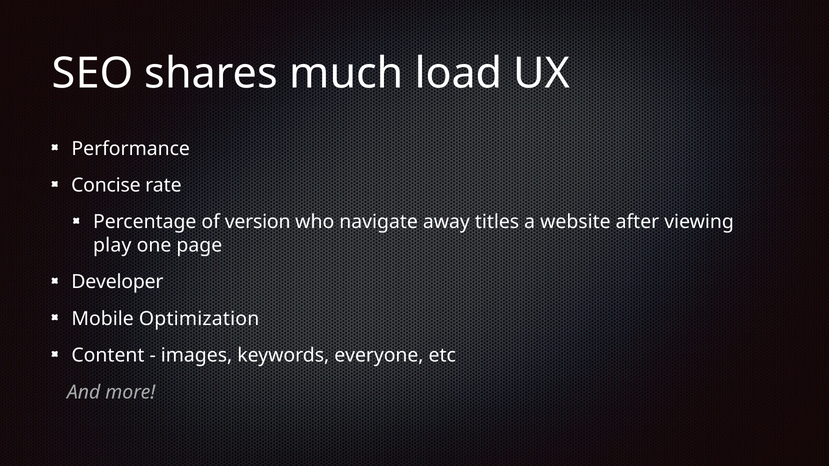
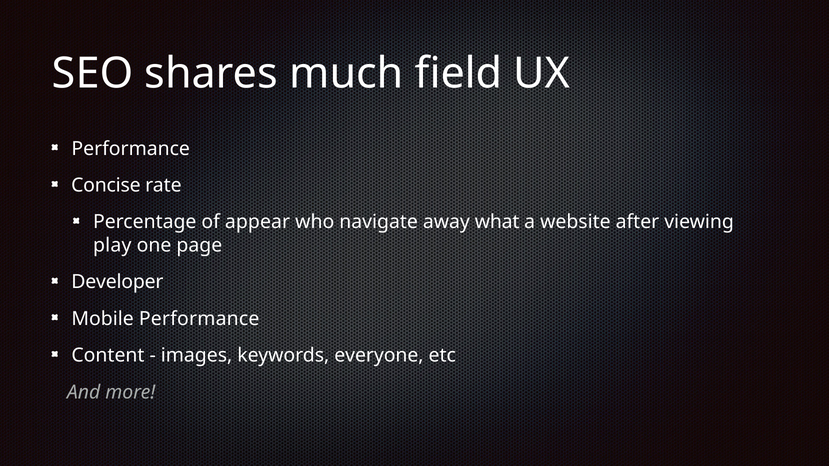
load: load -> field (459, 73)
version: version -> appear (258, 222)
titles: titles -> what (497, 222)
Mobile Optimization: Optimization -> Performance (199, 319)
